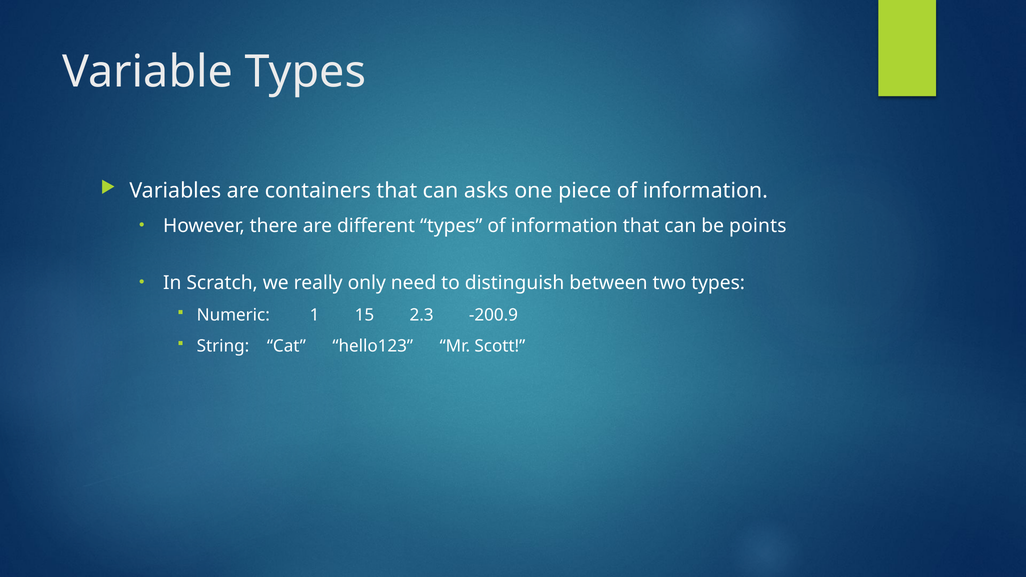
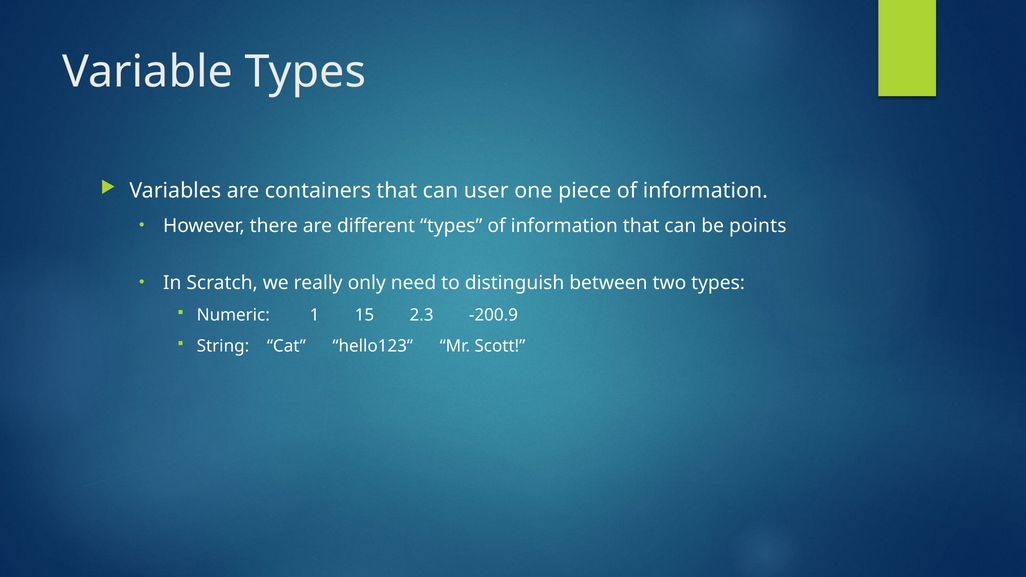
asks: asks -> user (486, 191)
